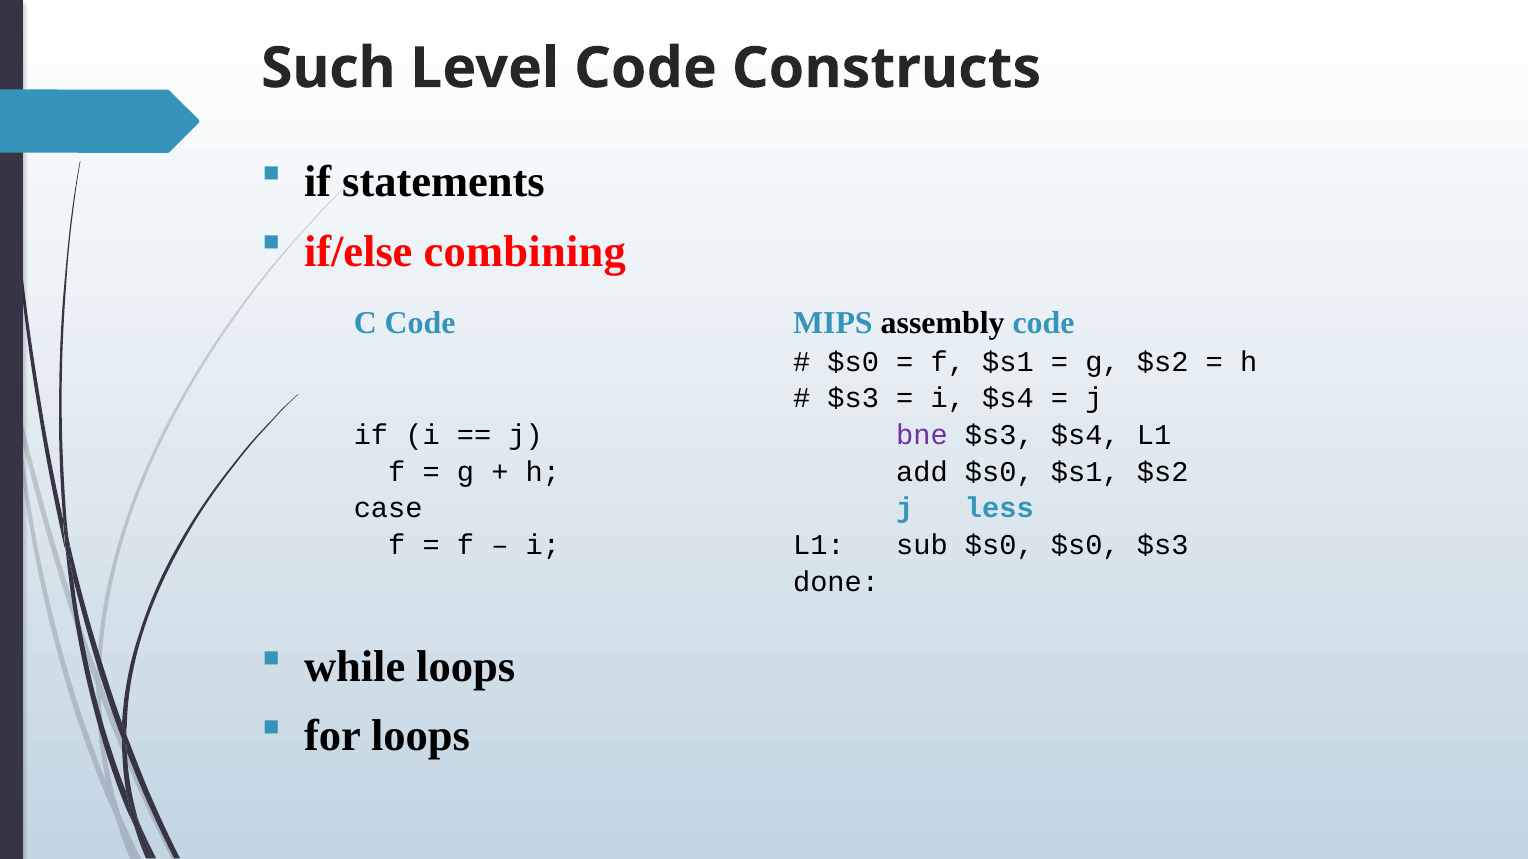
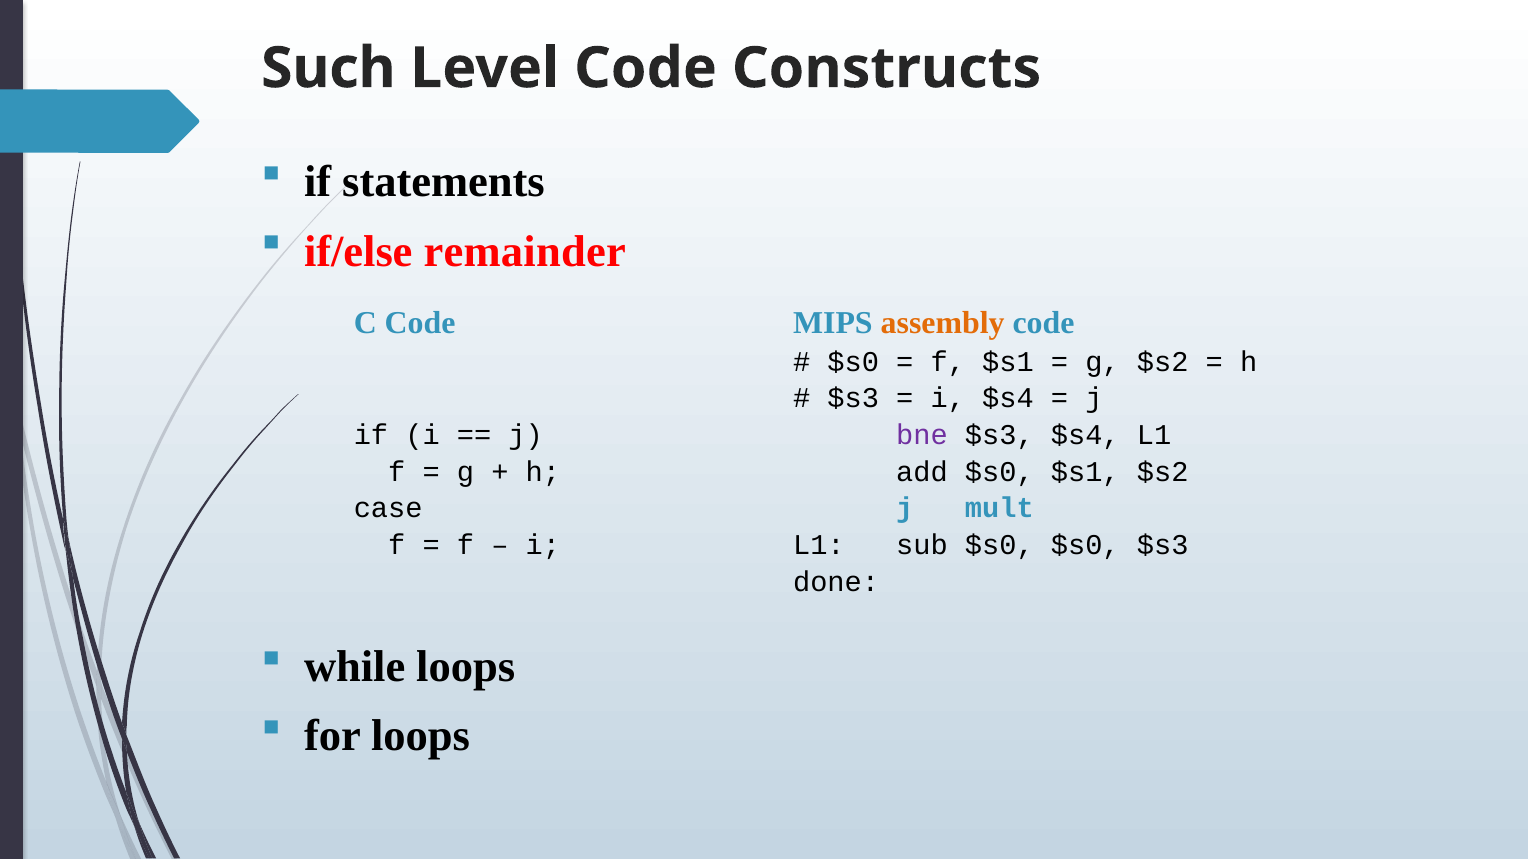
combining: combining -> remainder (525, 252)
assembly colour: black -> orange (943, 323)
less: less -> mult (999, 509)
